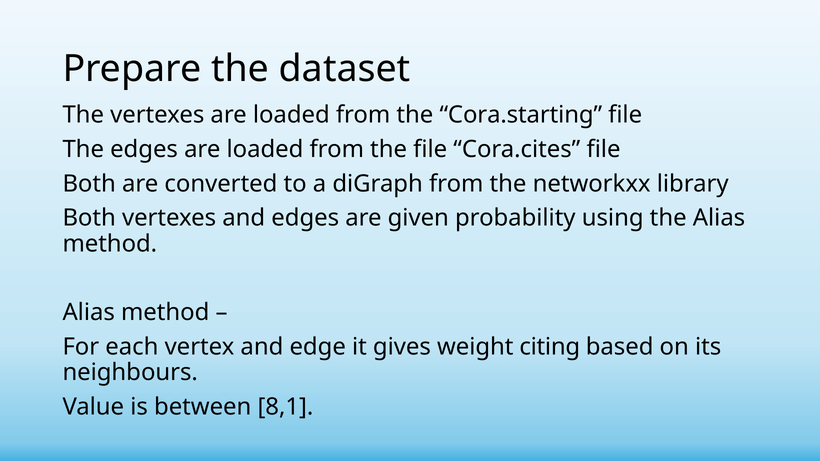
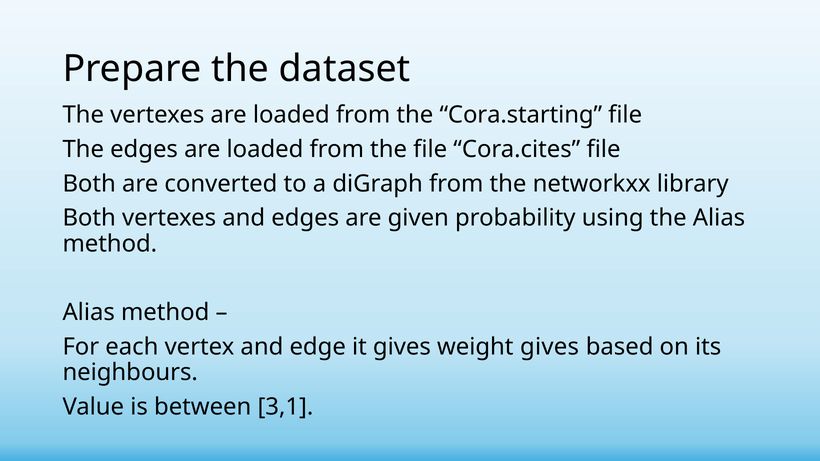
weight citing: citing -> gives (550, 347)
8,1: 8,1 -> 3,1 (285, 407)
